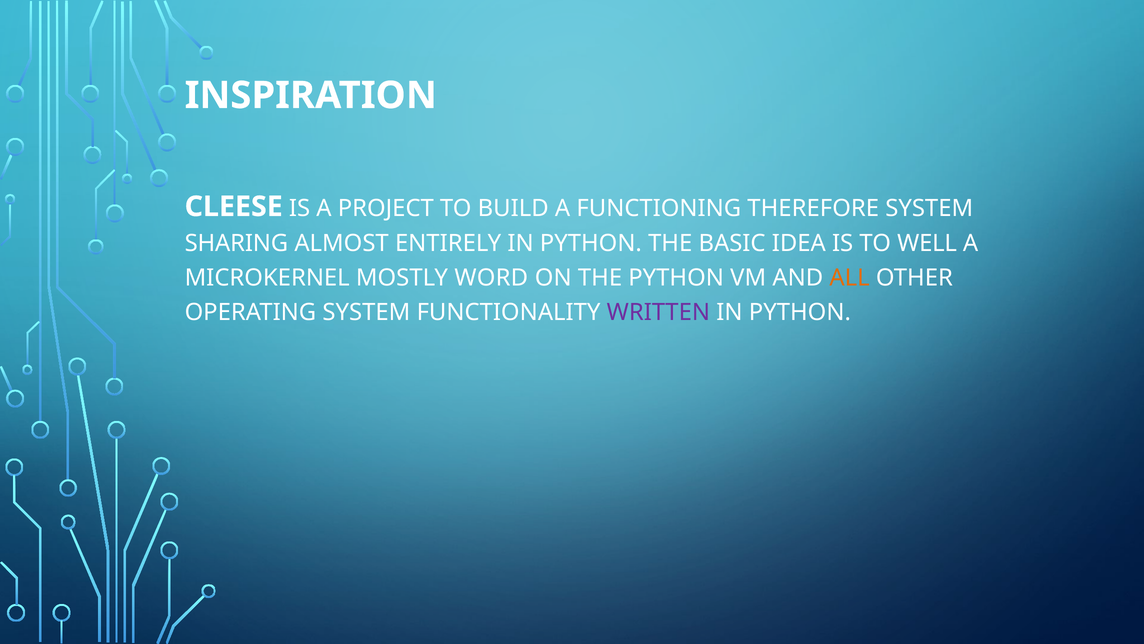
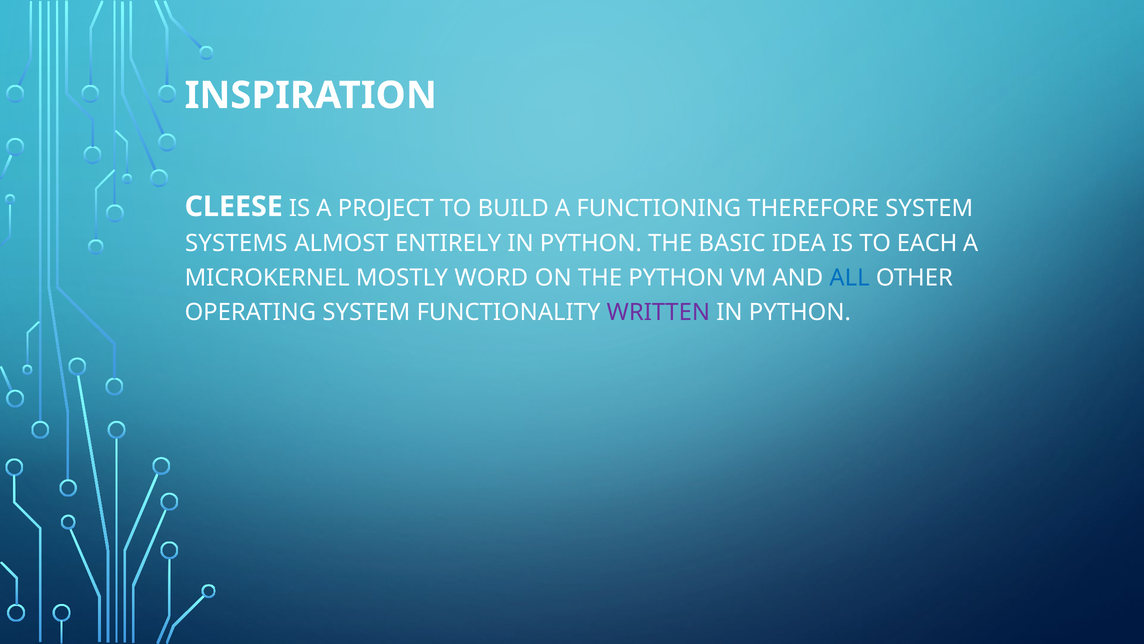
SHARING: SHARING -> SYSTEMS (236, 243)
WELL: WELL -> EACH (927, 243)
ALL colour: orange -> blue (850, 278)
